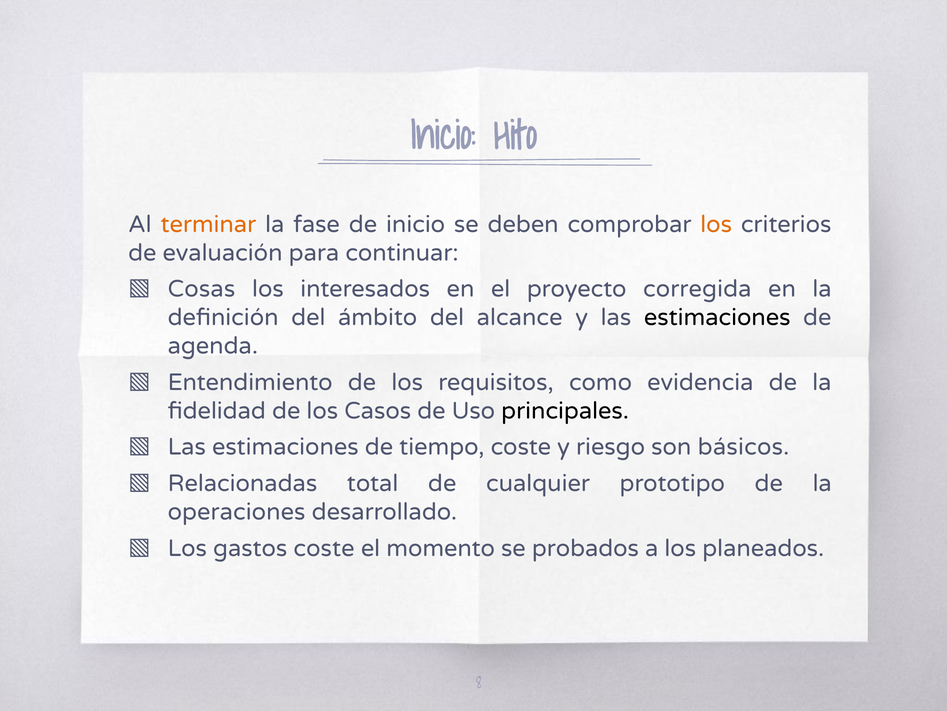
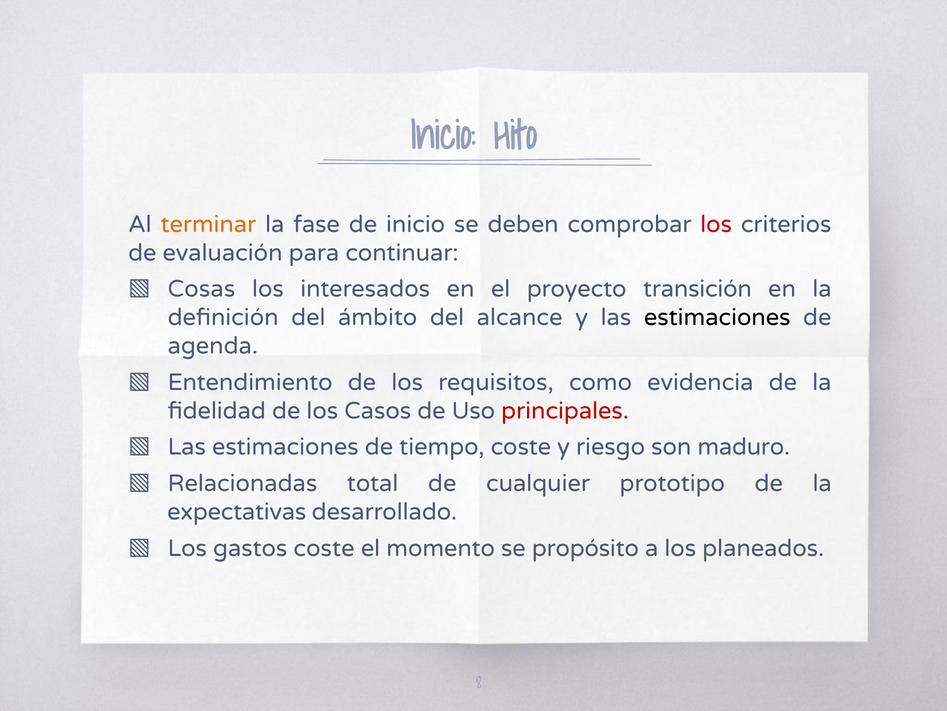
los colour: orange -> red (716, 224)
corregida: corregida -> transición (697, 289)
principales colour: black -> red (565, 410)
básicos: básicos -> maduro (744, 447)
operaciones: operaciones -> expectativas (237, 511)
probados: probados -> propósito (585, 548)
